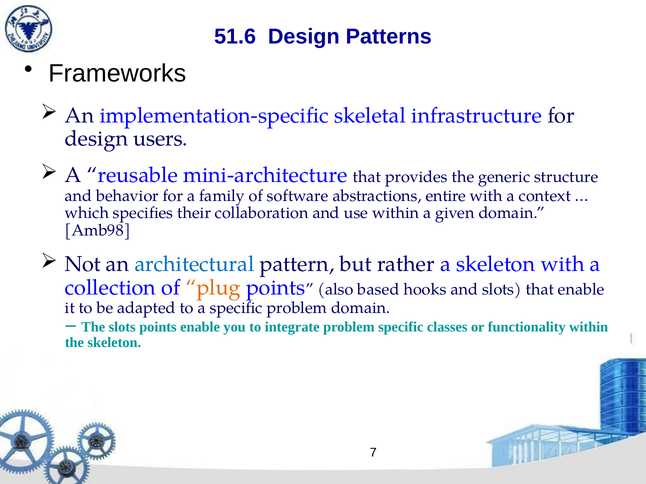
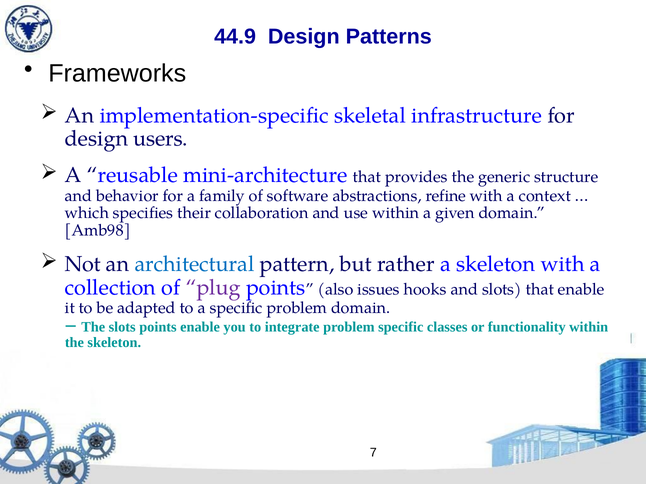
51.6: 51.6 -> 44.9 (235, 37)
entire: entire -> refine (446, 196)
plug colour: orange -> purple (213, 288)
based: based -> issues (379, 290)
